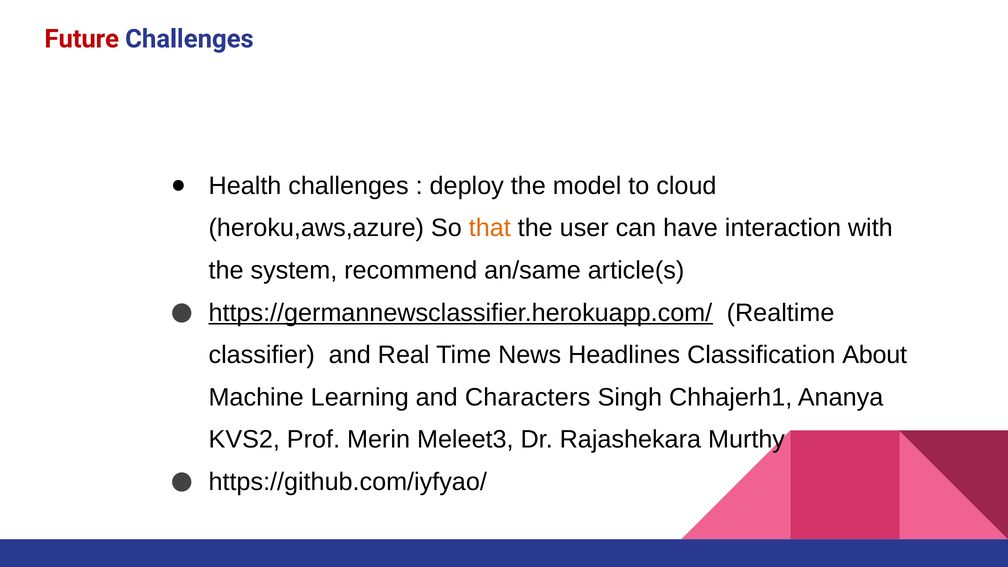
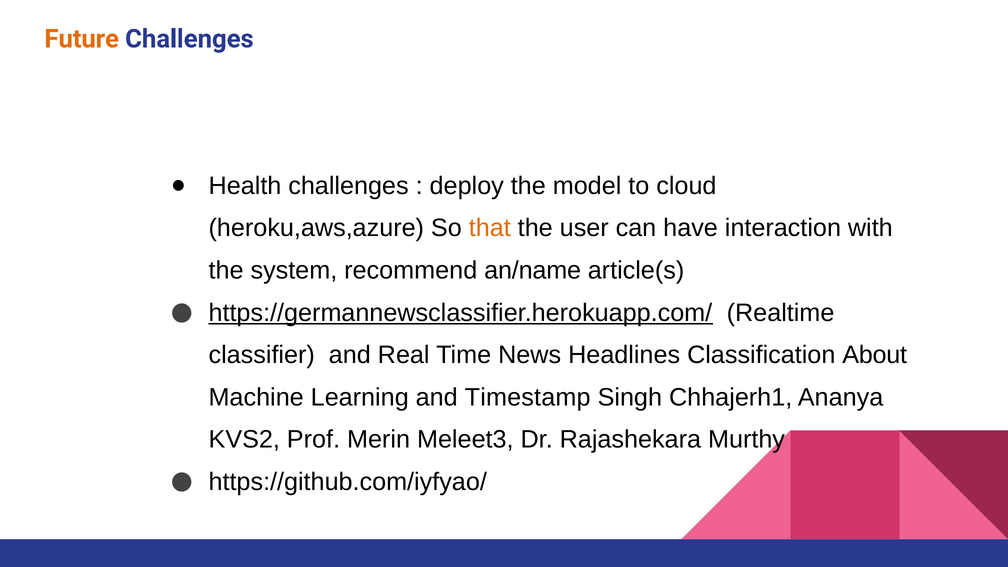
Future colour: red -> orange (82, 39)
an/same: an/same -> an/name (533, 270)
Characters: Characters -> Timestamp (528, 397)
